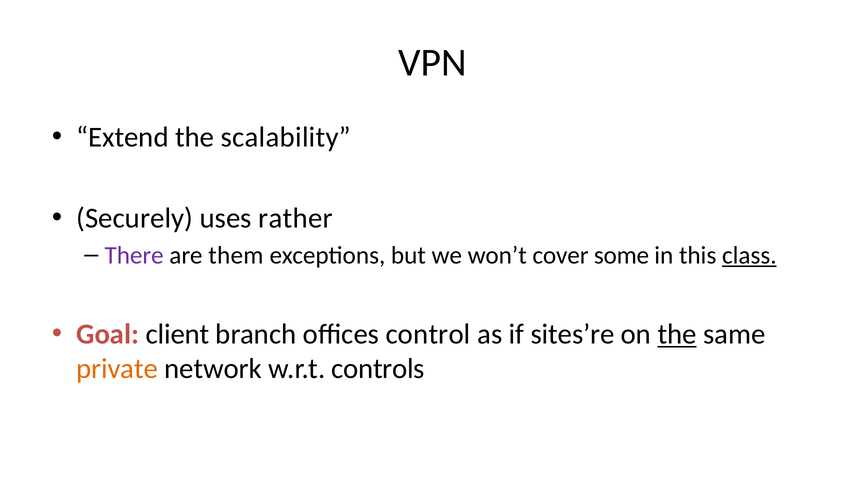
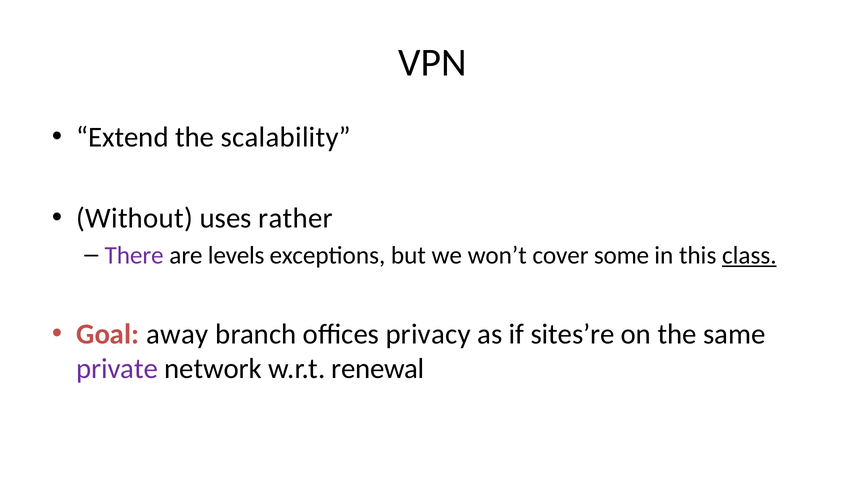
Securely: Securely -> Without (135, 218)
them: them -> levels (236, 255)
client: client -> away (177, 334)
control: control -> privacy (428, 334)
the underline: present -> none (677, 334)
private colour: orange -> purple (117, 369)
controls: controls -> renewal (378, 369)
